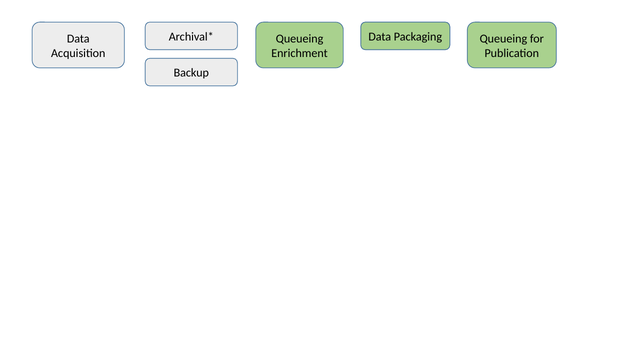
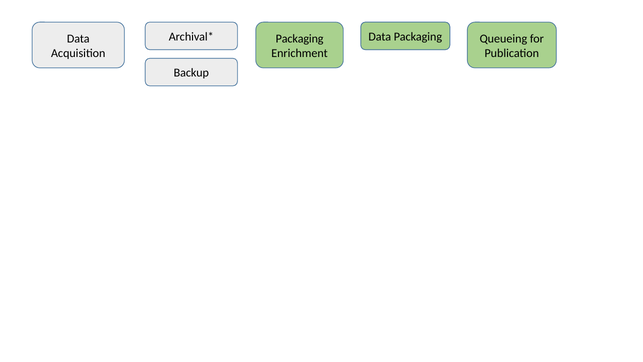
Queueing: Queueing -> Packaging (300, 39)
